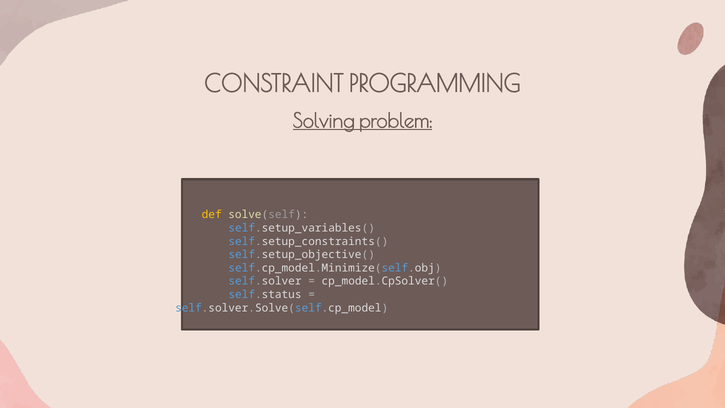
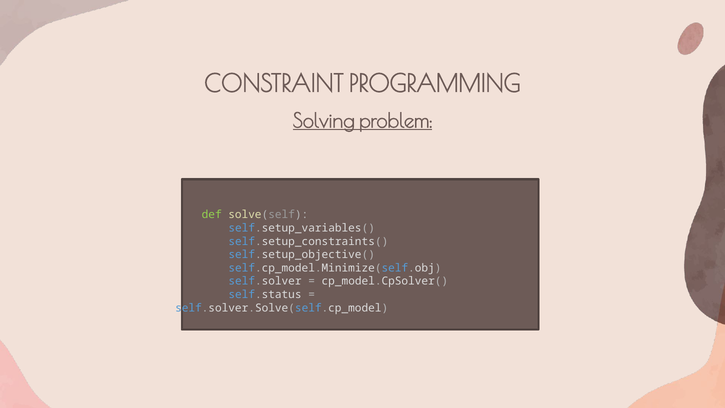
def colour: yellow -> light green (212, 215)
